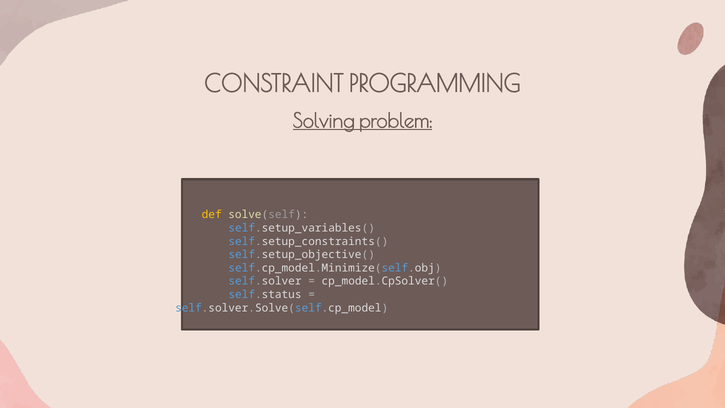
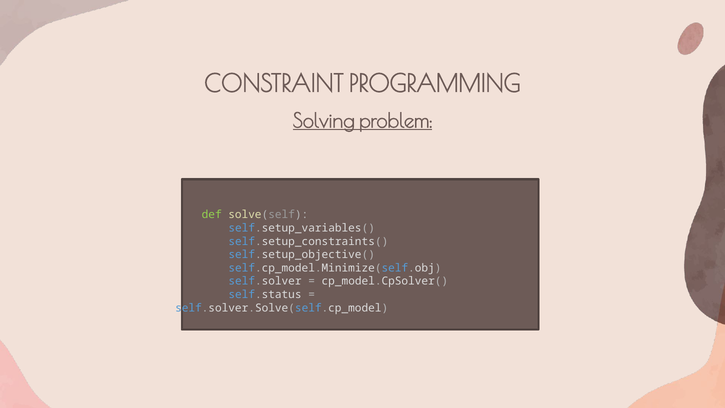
def colour: yellow -> light green (212, 215)
